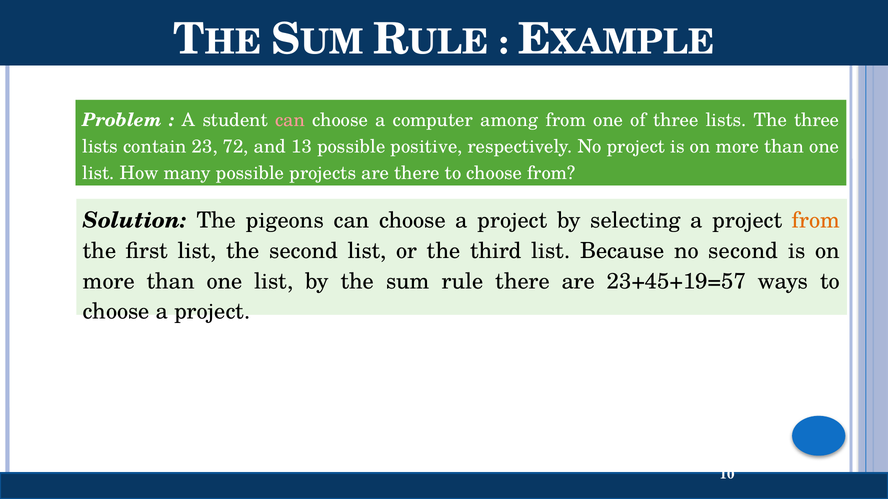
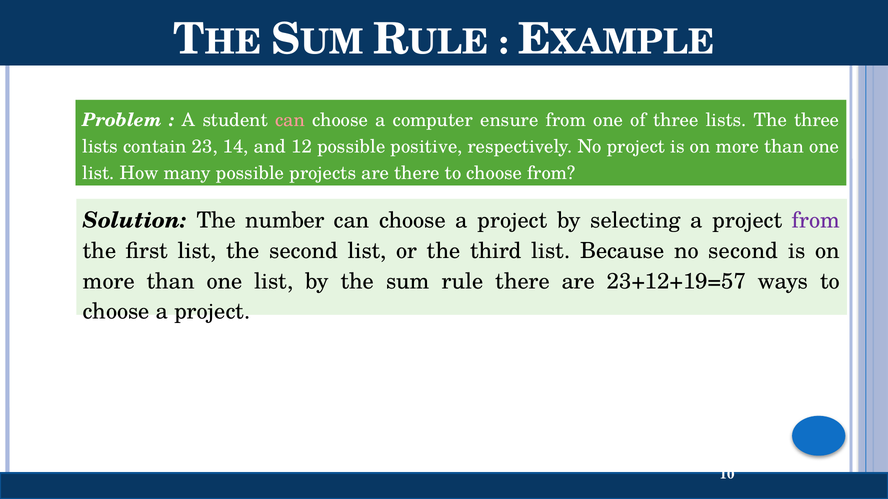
among: among -> ensure (509, 120)
72: 72 -> 14 (236, 147)
13: 13 -> 12 (302, 147)
pigeons: pigeons -> number (285, 221)
from colour: orange -> purple (816, 221)
23+45+19=57: 23+45+19=57 -> 23+12+19=57 (676, 282)
